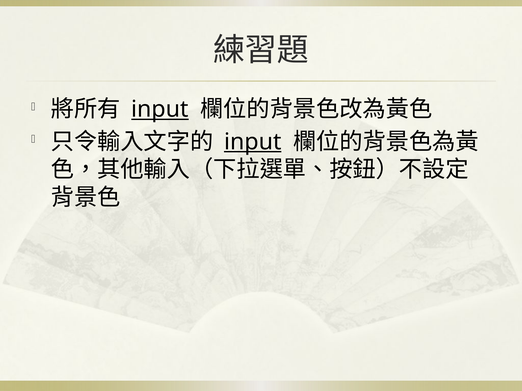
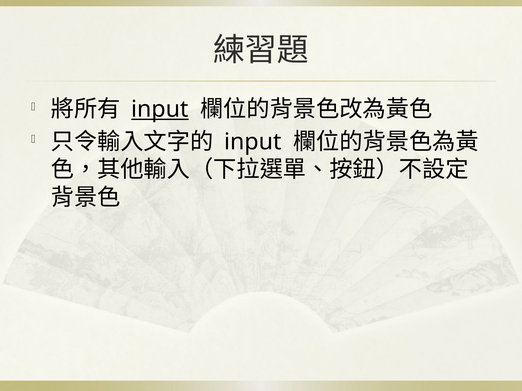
input underline: present -> none (253, 142)
